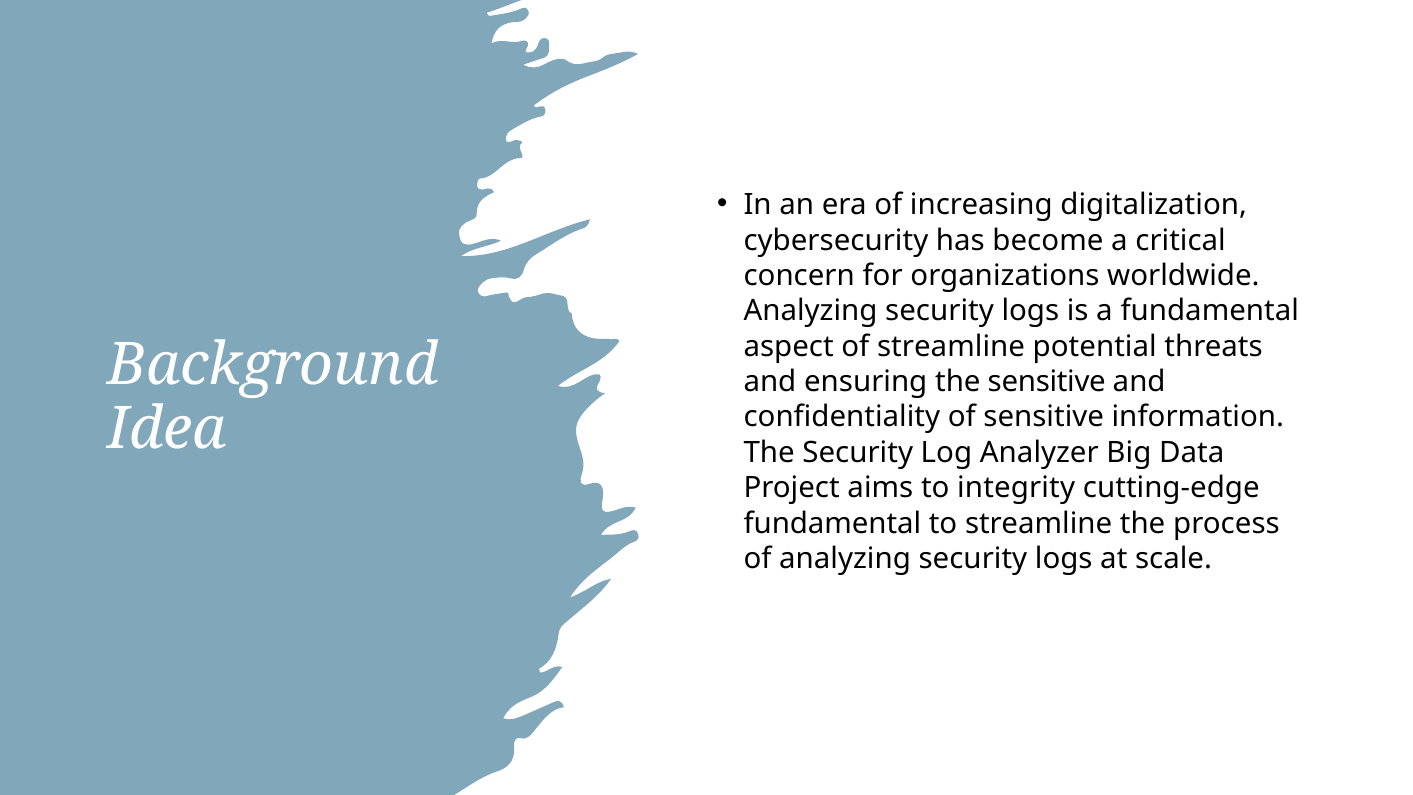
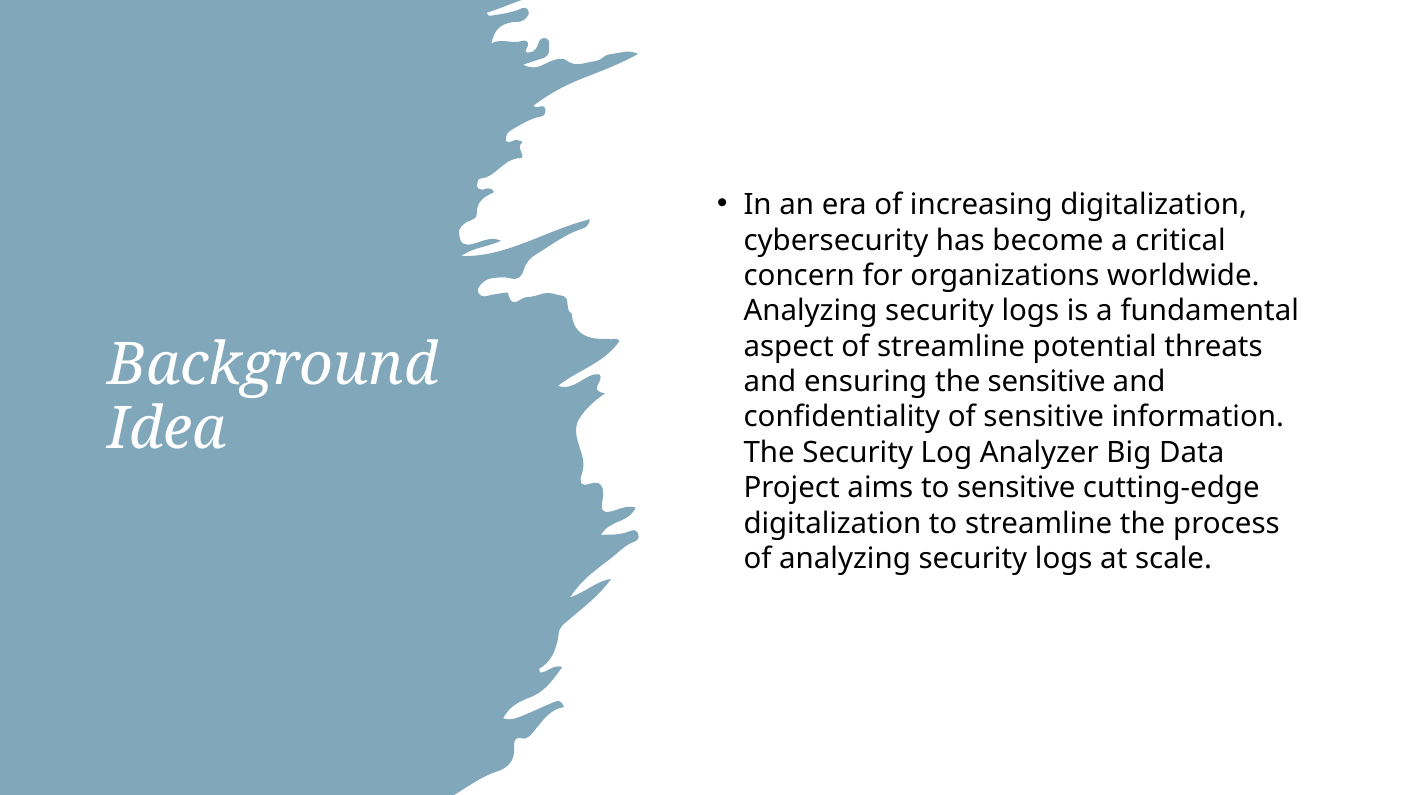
to integrity: integrity -> sensitive (1016, 488)
fundamental: fundamental -> digitalization (832, 523)
